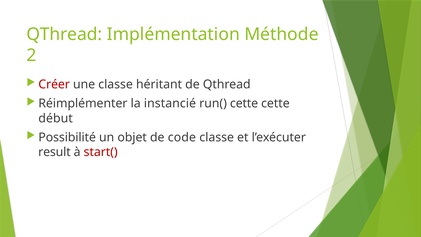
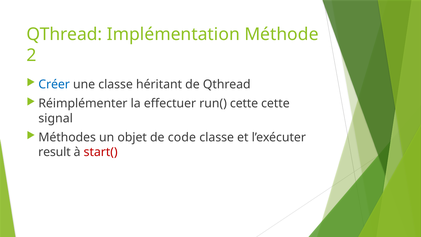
Créer colour: red -> blue (54, 84)
instancié: instancié -> effectuer (170, 103)
début: début -> signal (56, 118)
Possibilité: Possibilité -> Méthodes (67, 137)
